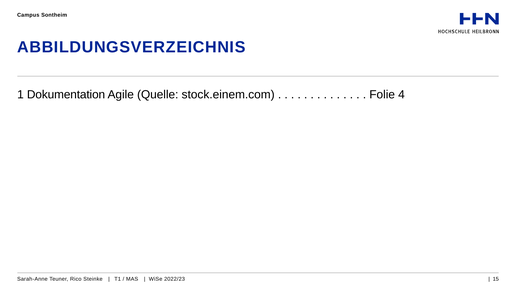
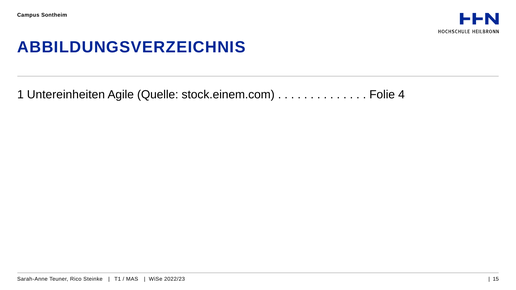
Dokumentation: Dokumentation -> Untereinheiten (66, 95)
